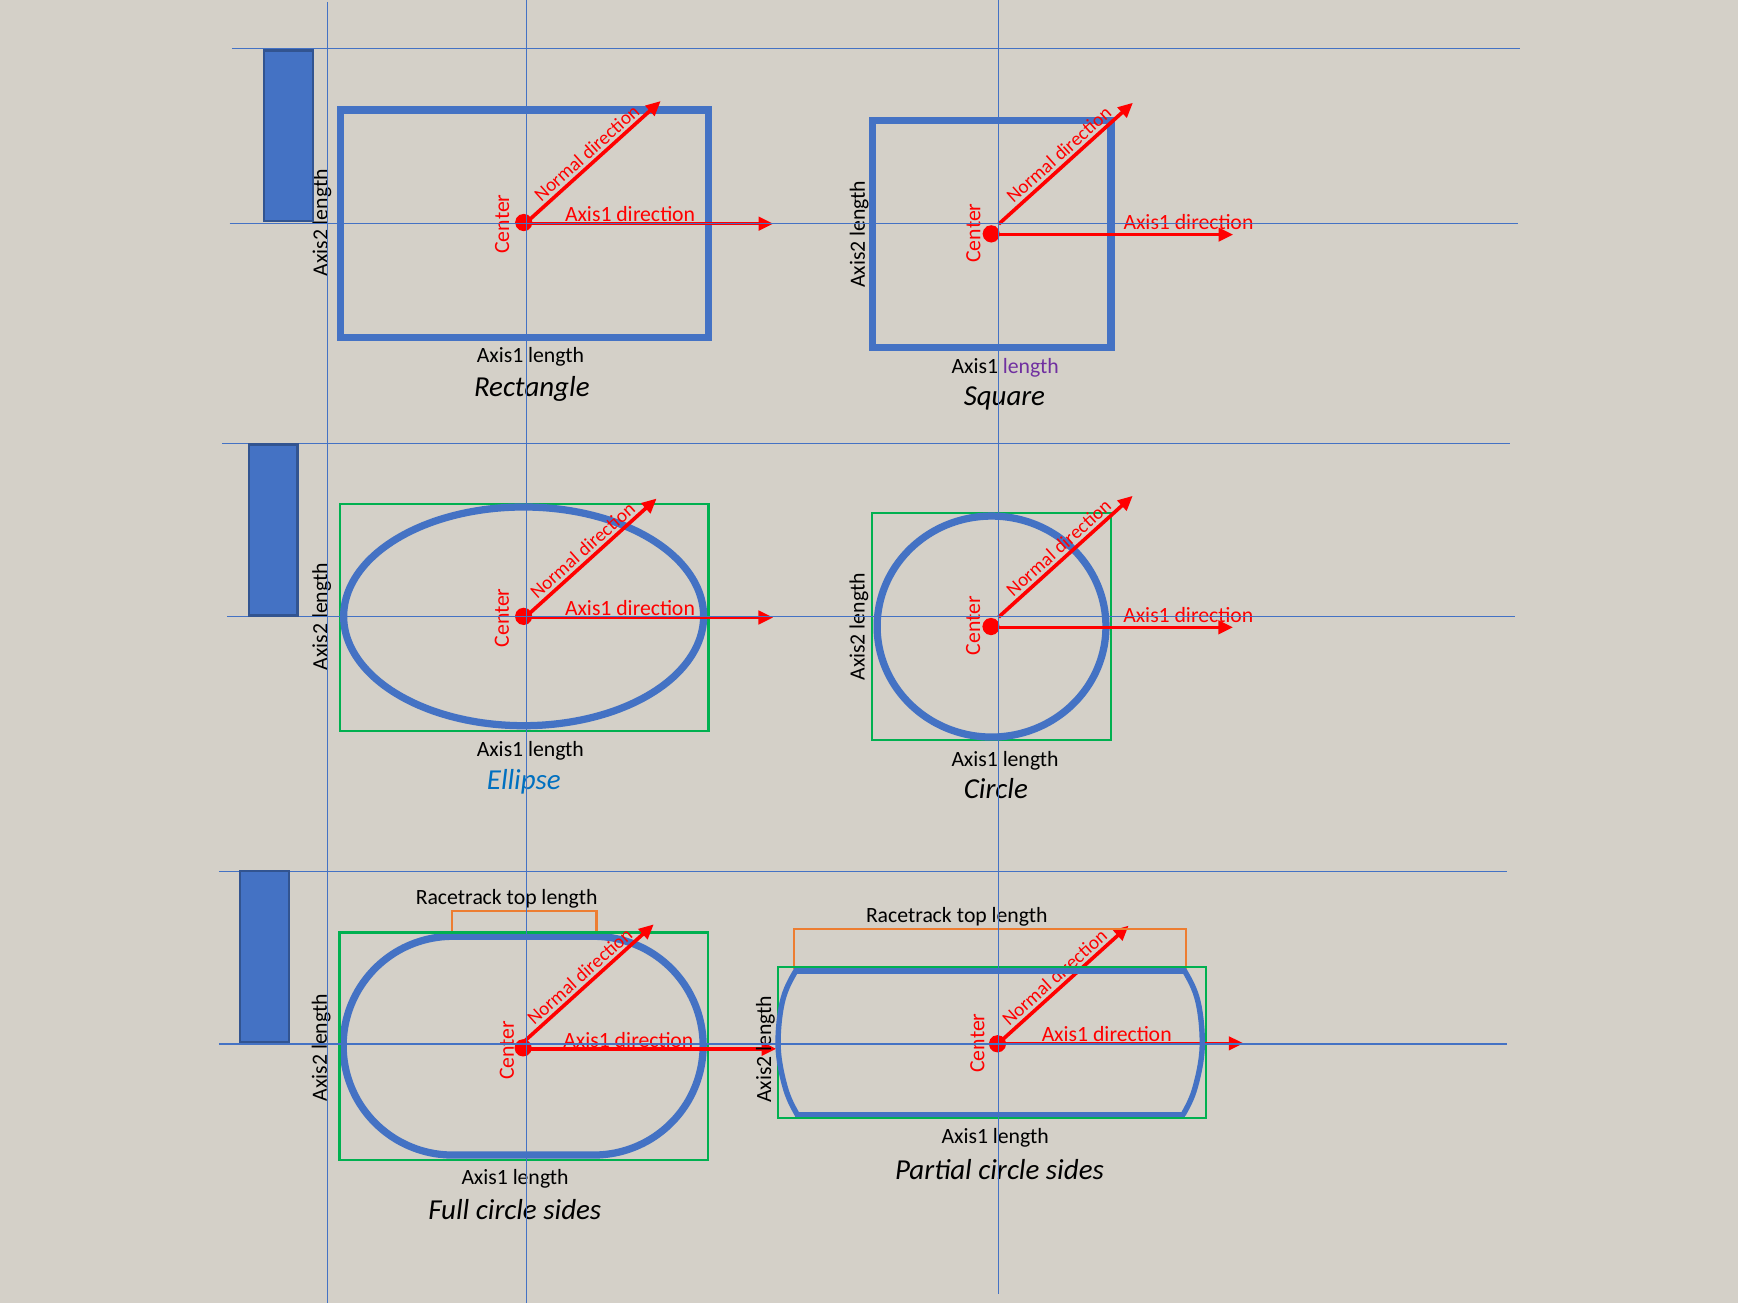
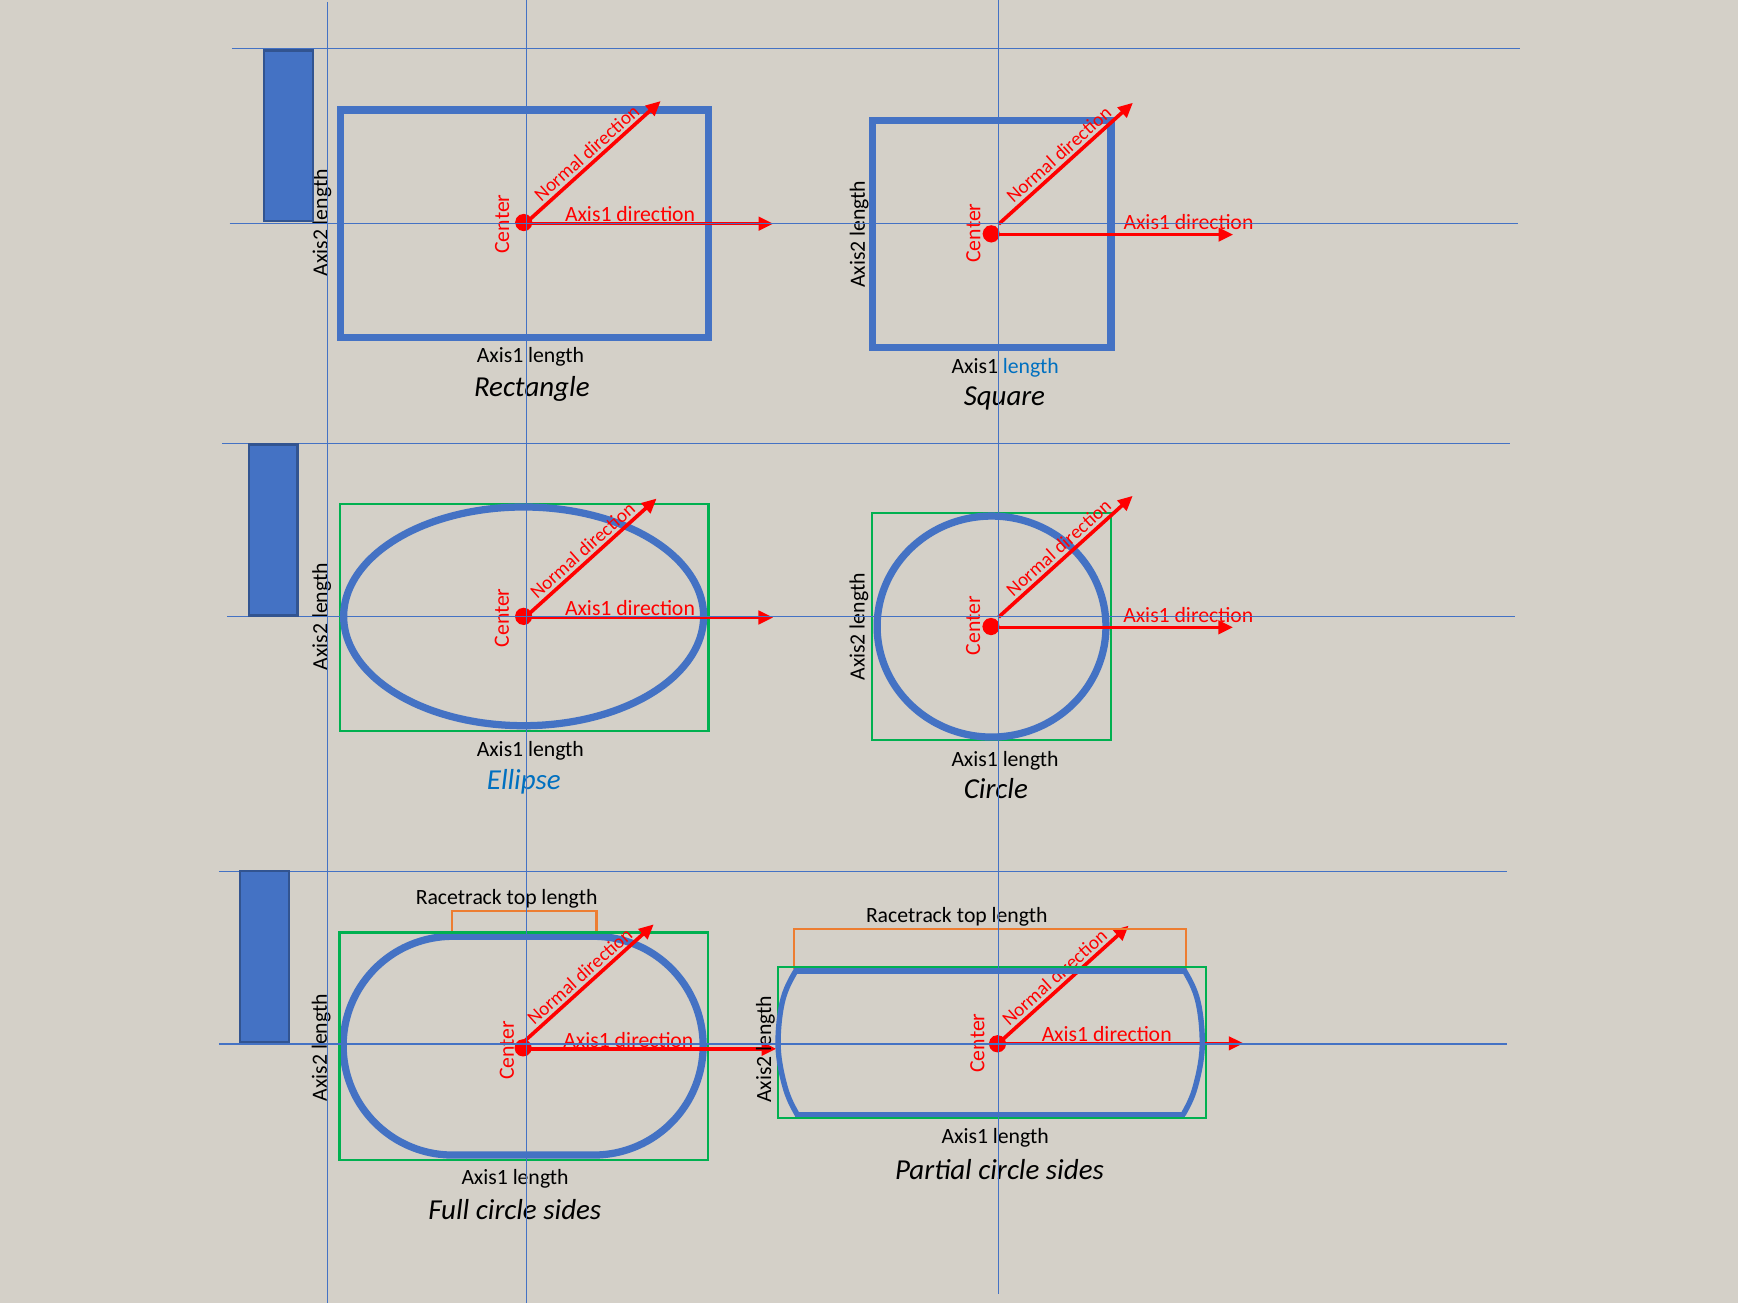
length colour: purple -> blue (1031, 366)
